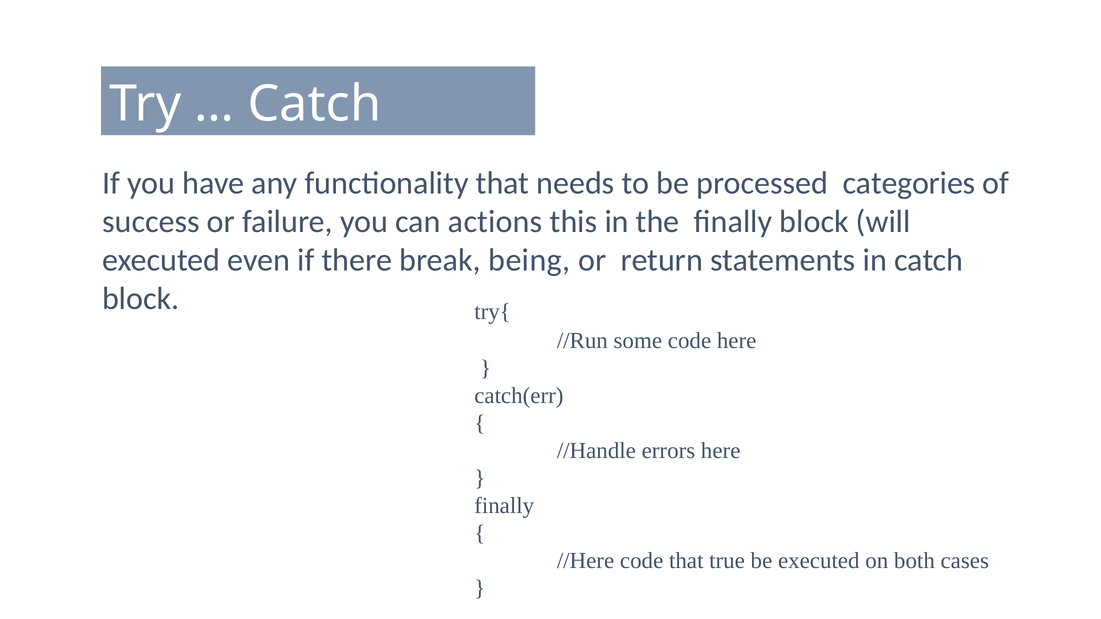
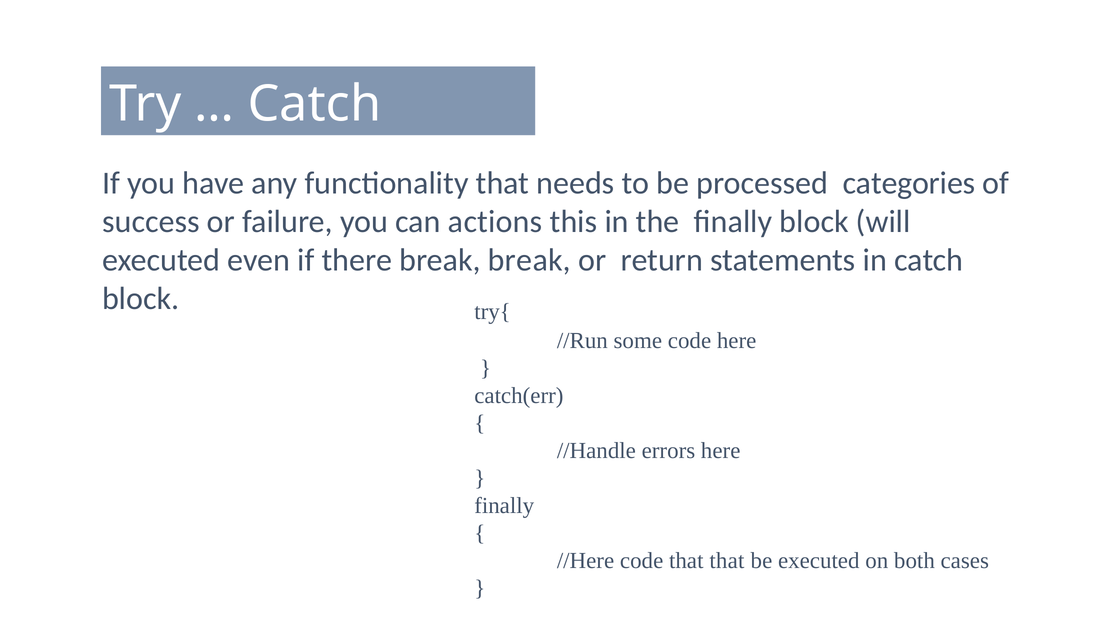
break being: being -> break (529, 260)
that true: true -> that (727, 561)
